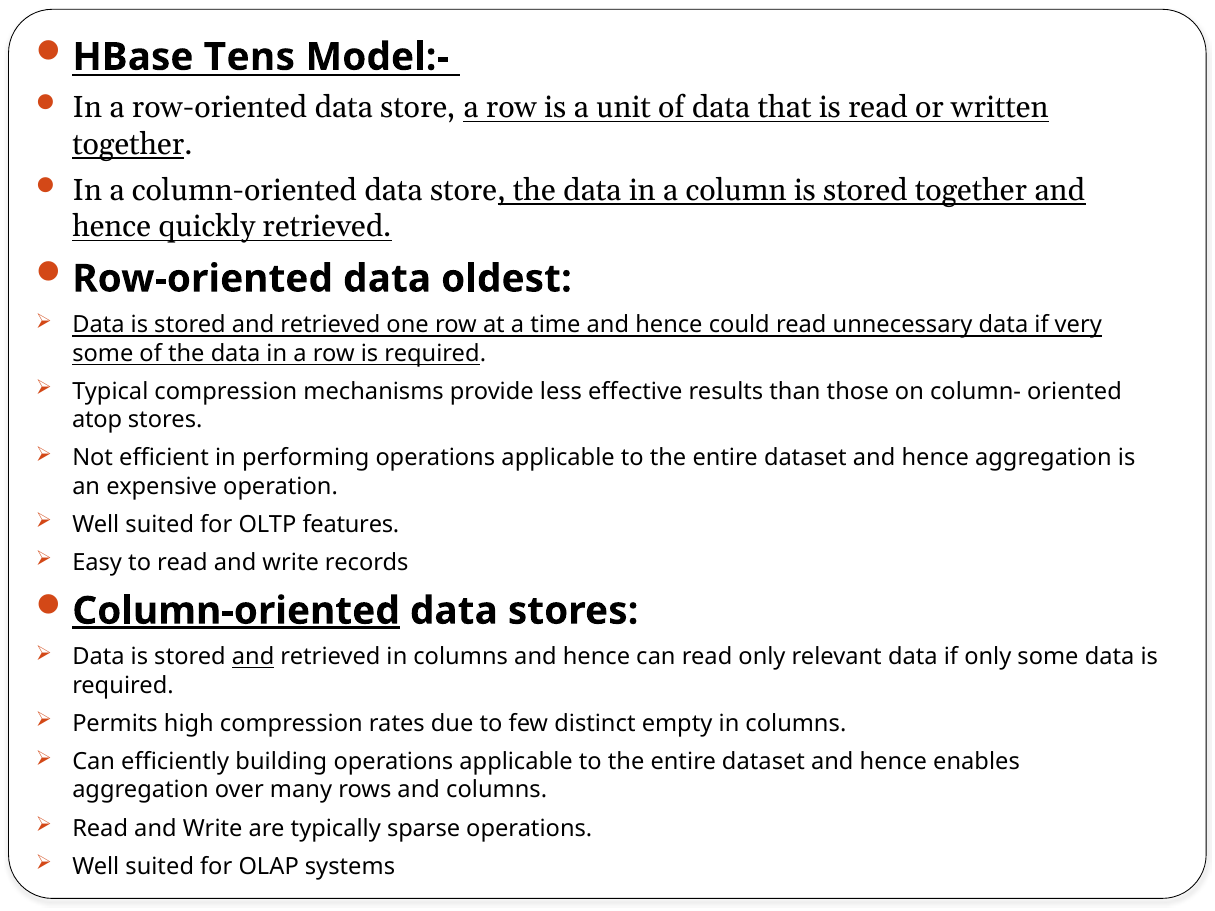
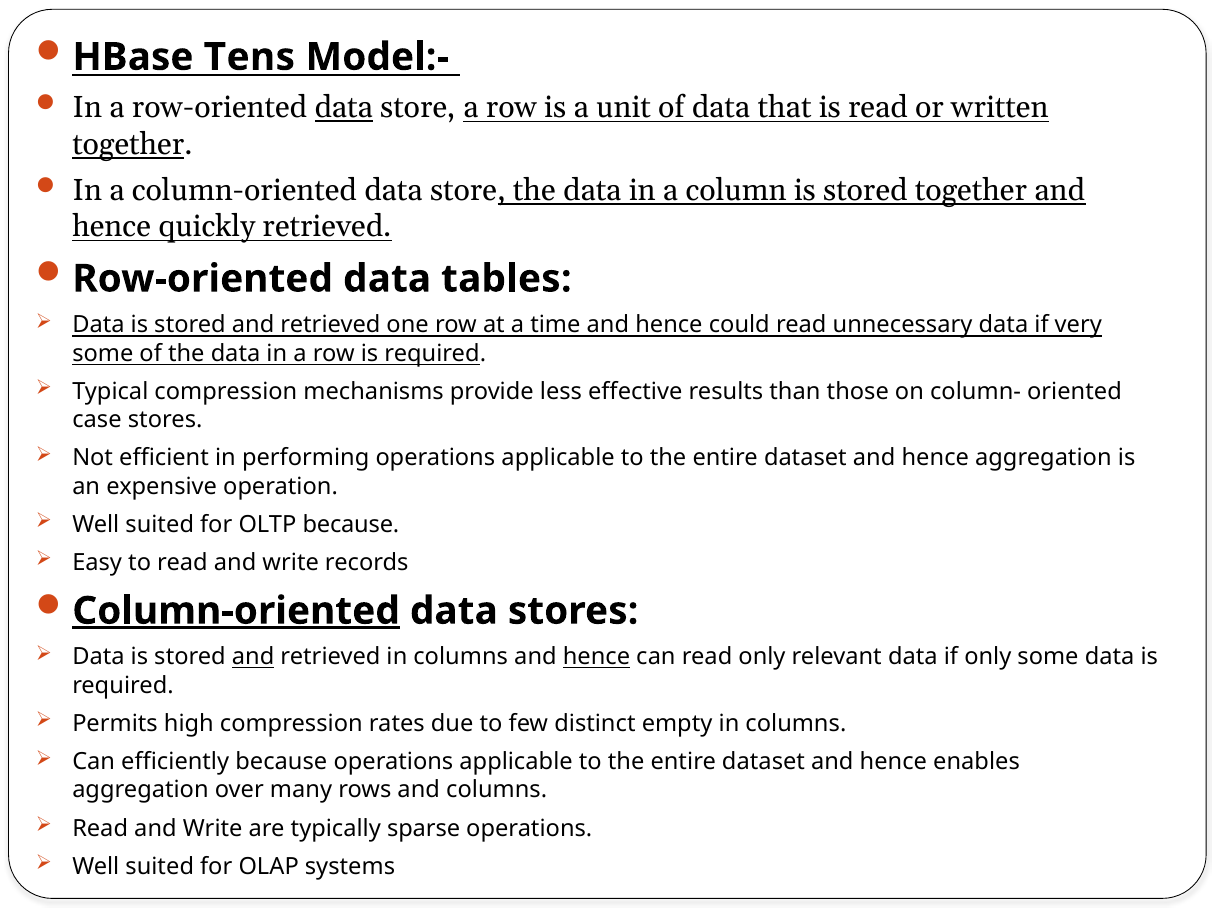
data underline: none -> present (344, 108)
oldest: oldest -> tables (506, 279)
atop: atop -> case (97, 420)
OLTP features: features -> because (351, 525)
hence underline: none -> present (596, 657)
eﬃciently building: building -> because (281, 762)
